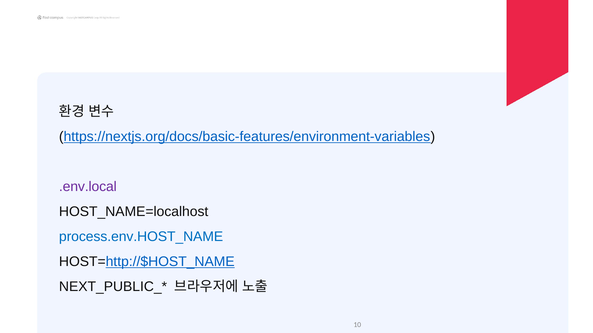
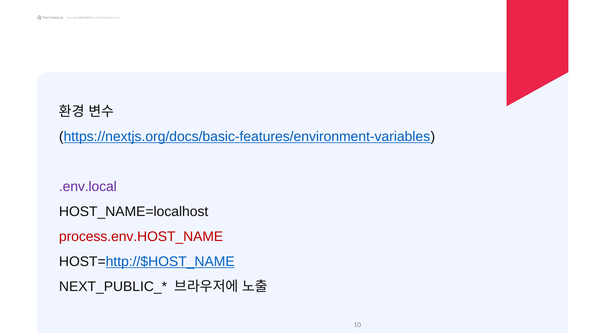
process.env.HOST_NAME colour: blue -> red (141, 237)
